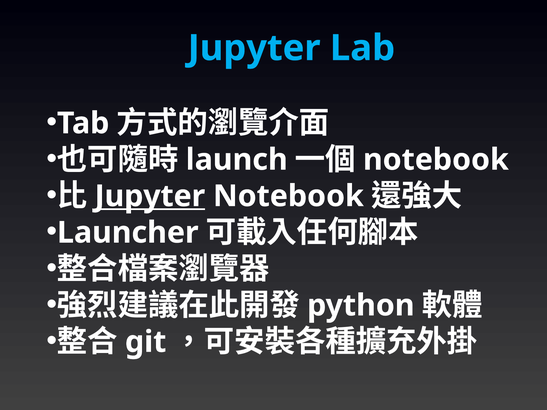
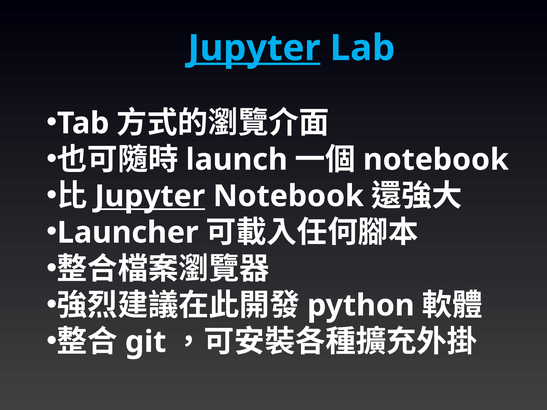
Jupyter underline: none -> present (254, 48)
